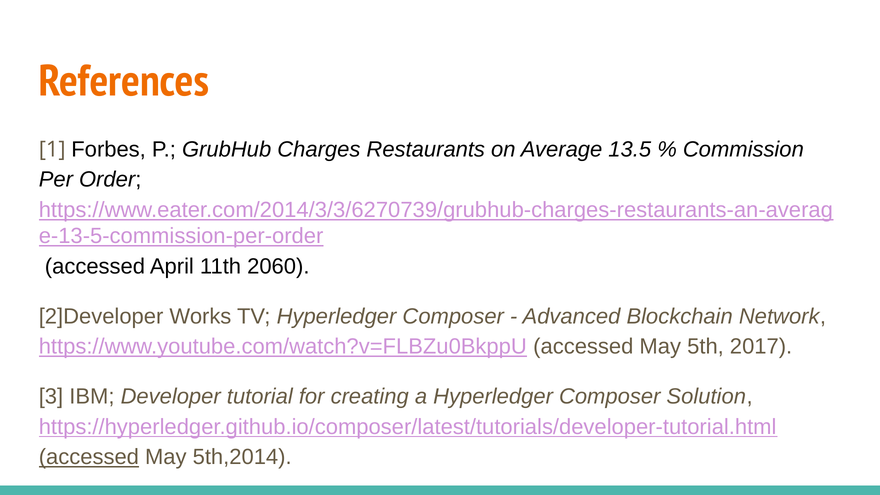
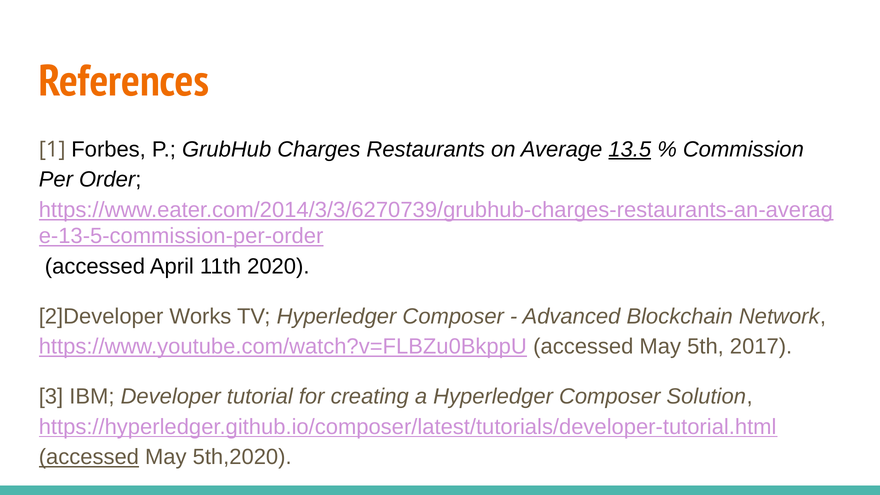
13.5 underline: none -> present (630, 149)
2060: 2060 -> 2020 (278, 266)
5th,2014: 5th,2014 -> 5th,2020 (242, 457)
